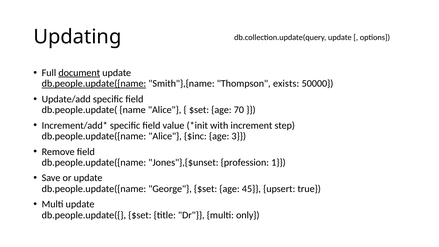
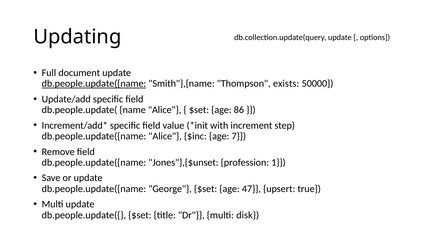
document underline: present -> none (79, 73)
70: 70 -> 86 (239, 110)
3: 3 -> 7 (239, 136)
45: 45 -> 47 (251, 189)
only: only -> disk (248, 215)
